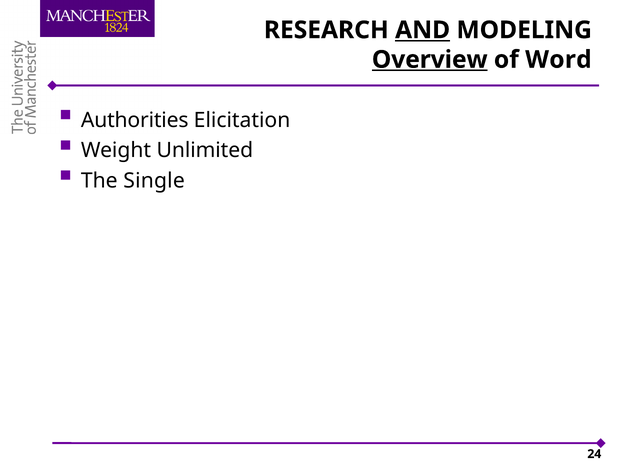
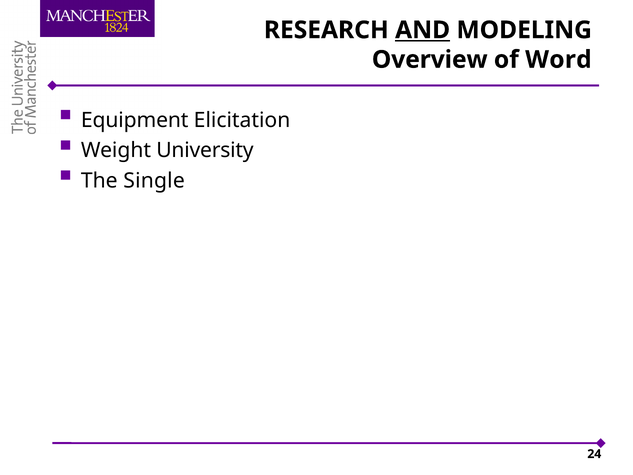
Overview underline: present -> none (430, 60)
Authorities: Authorities -> Equipment (135, 120)
Unlimited: Unlimited -> University (205, 150)
